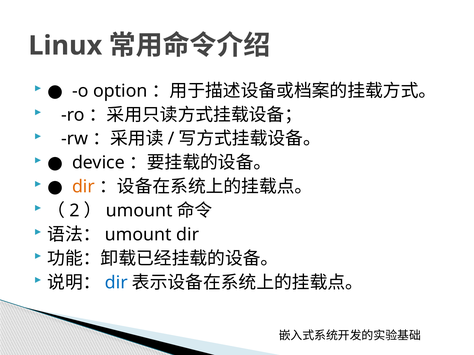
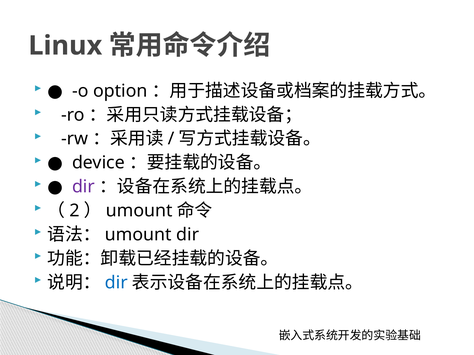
dir colour: orange -> purple (83, 187)
